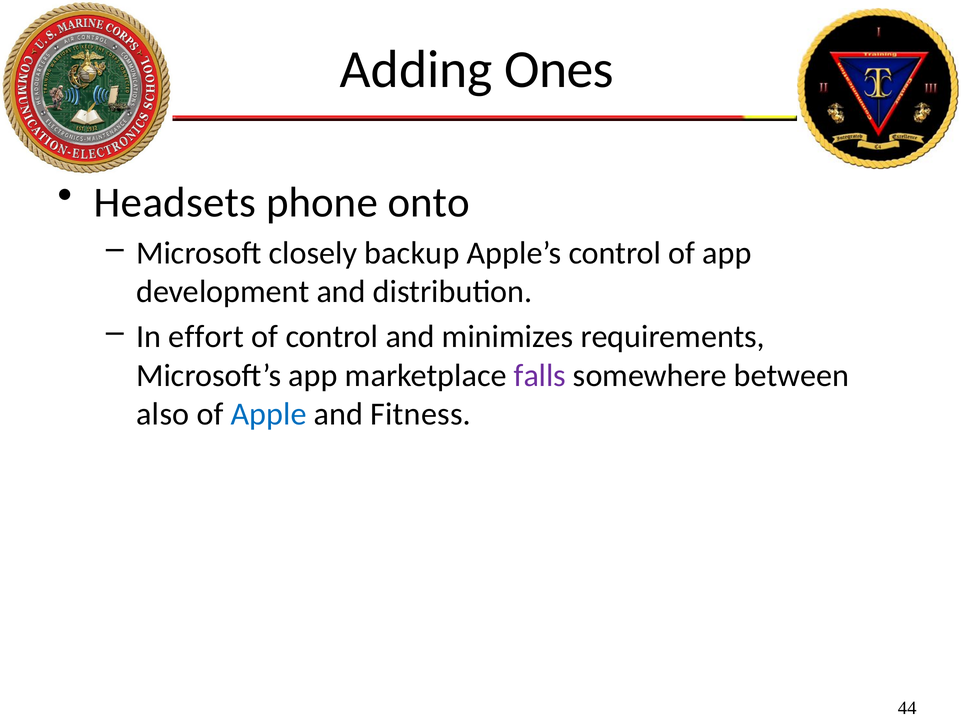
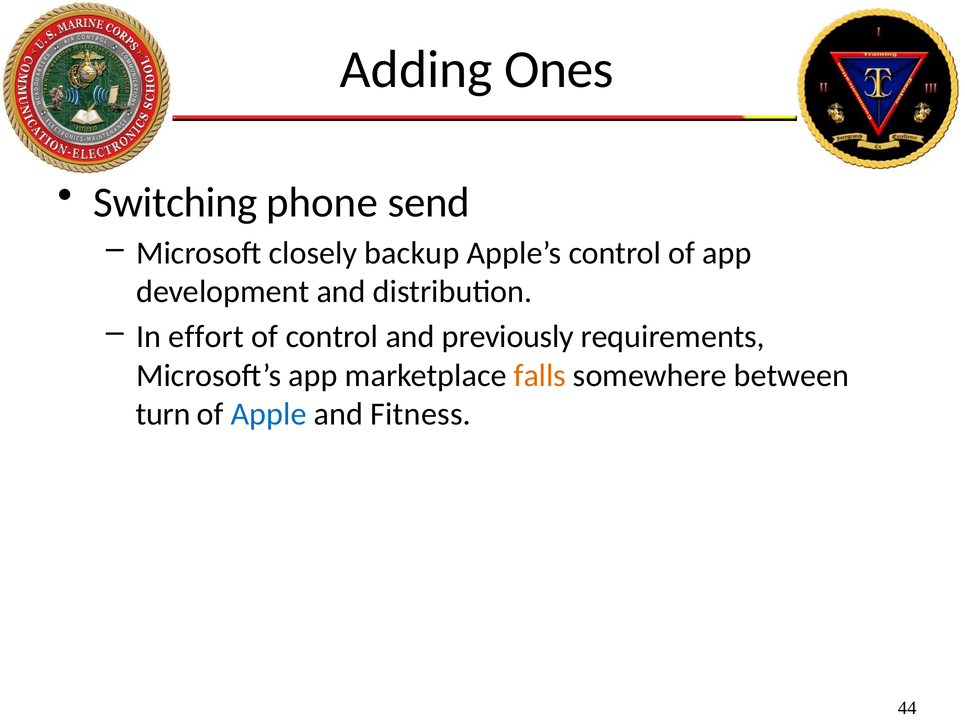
Headsets: Headsets -> Switching (175, 202)
onto: onto -> send (429, 202)
minimizes: minimizes -> previously (508, 337)
falls colour: purple -> orange (540, 375)
also: also -> turn (163, 414)
